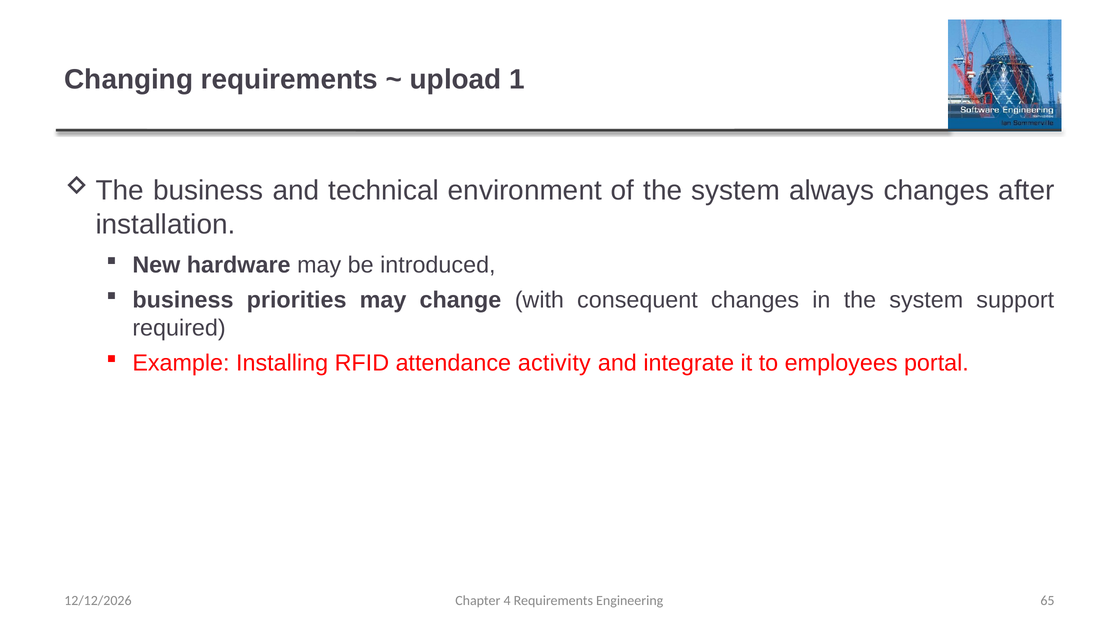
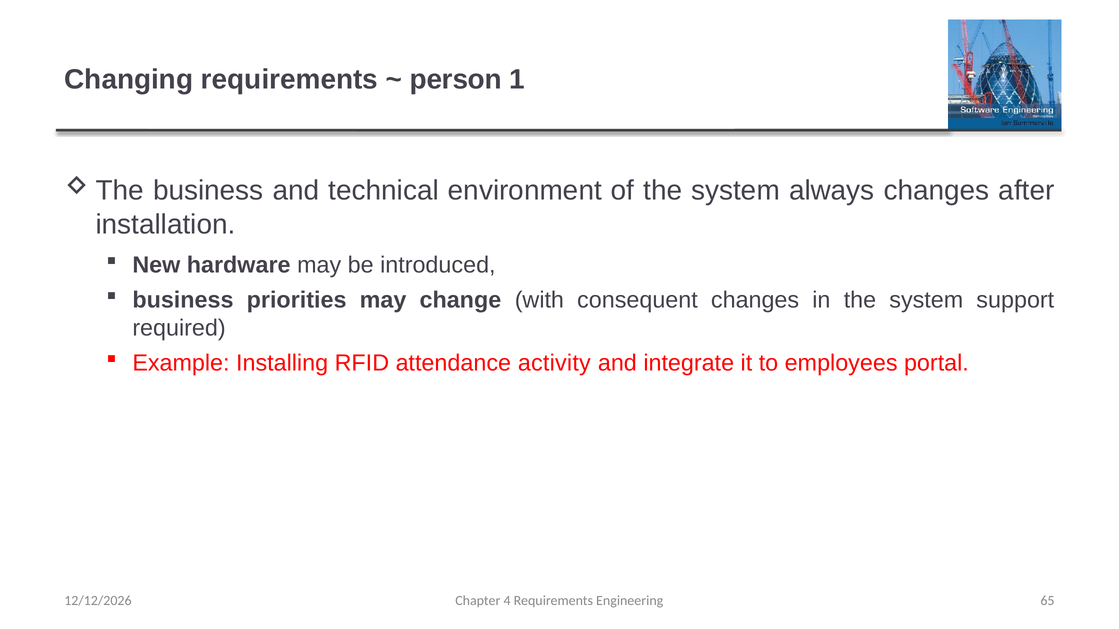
upload: upload -> person (456, 80)
